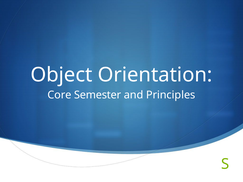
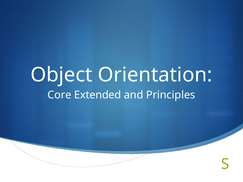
Semester: Semester -> Extended (98, 95)
